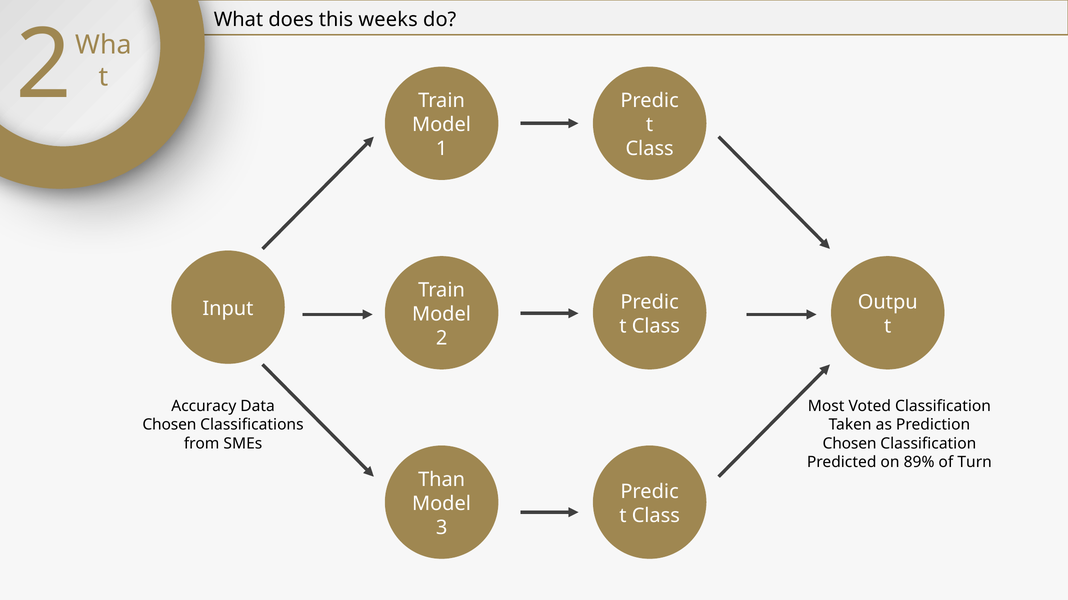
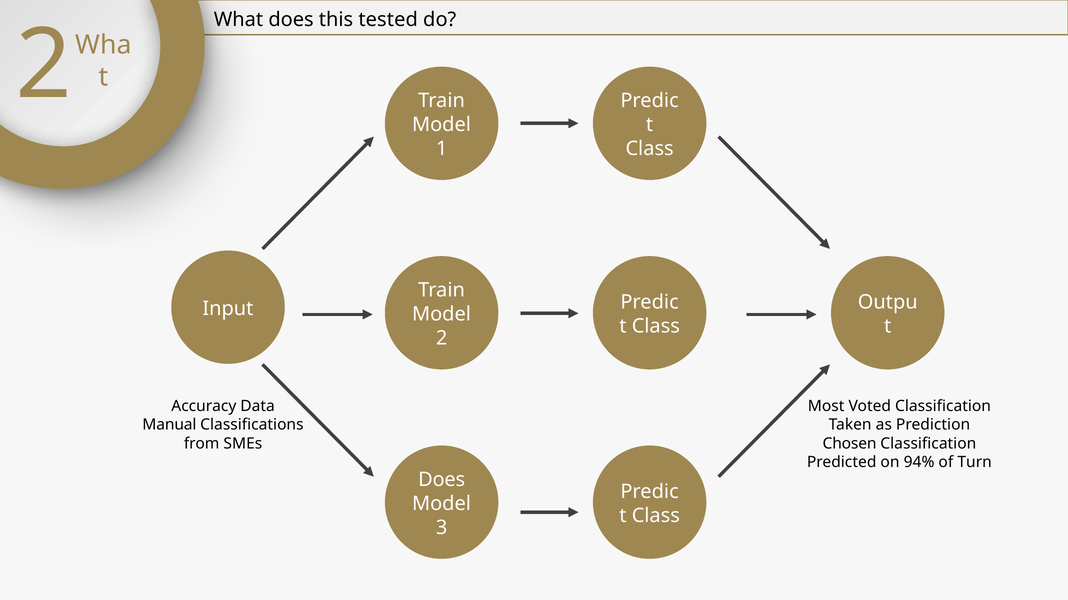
weeks: weeks -> tested (388, 20)
Chosen: Chosen -> Manual (169, 425)
89%: 89% -> 94% (919, 463)
Than: Than -> Does (442, 480)
